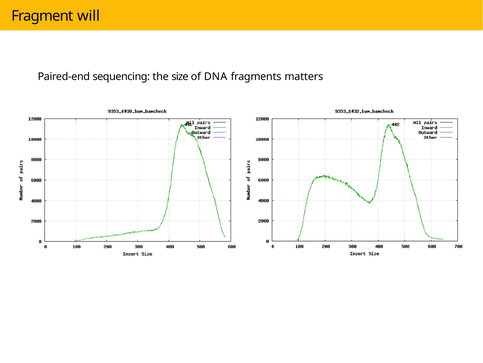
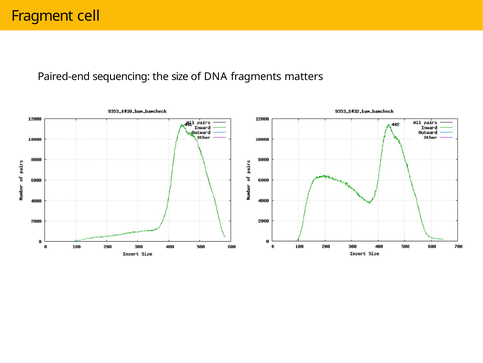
will: will -> cell (88, 16)
